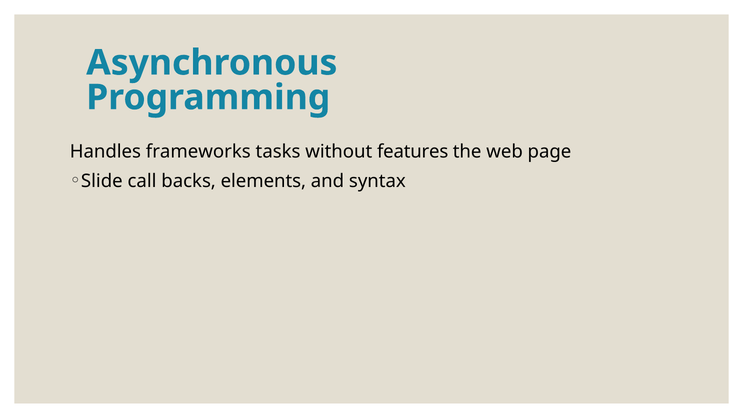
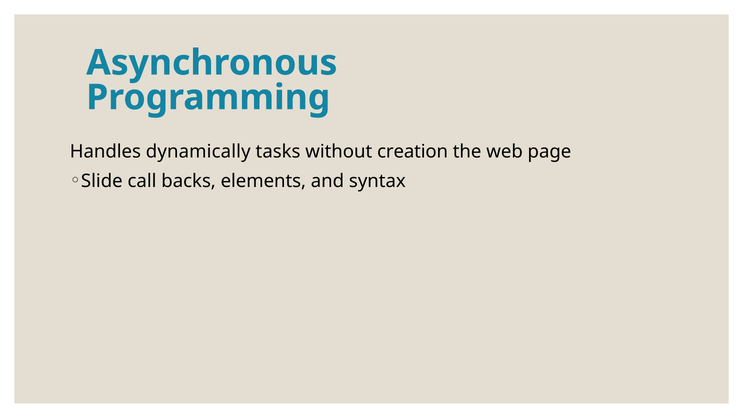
frameworks: frameworks -> dynamically (198, 152)
features: features -> creation (413, 152)
